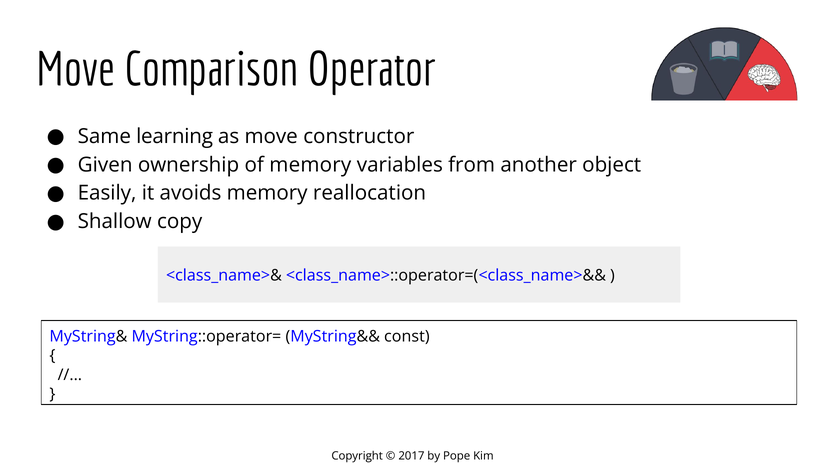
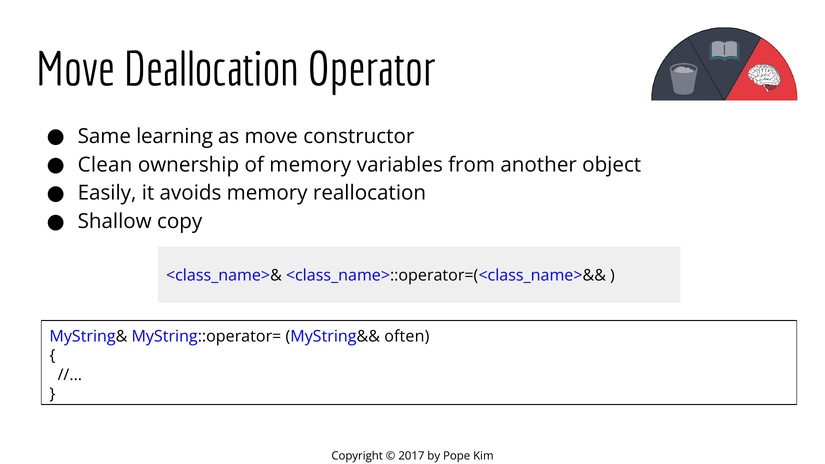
Comparison: Comparison -> Deallocation (211, 70)
Given: Given -> Clean (105, 165)
const: const -> often (407, 336)
